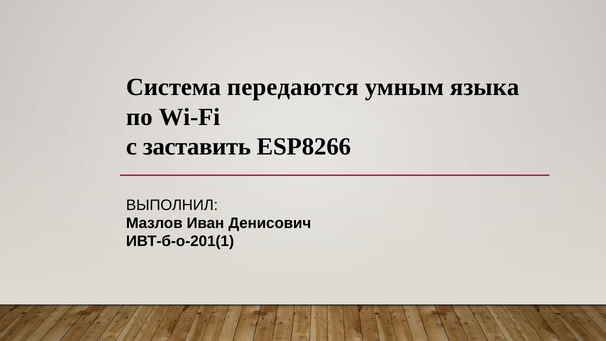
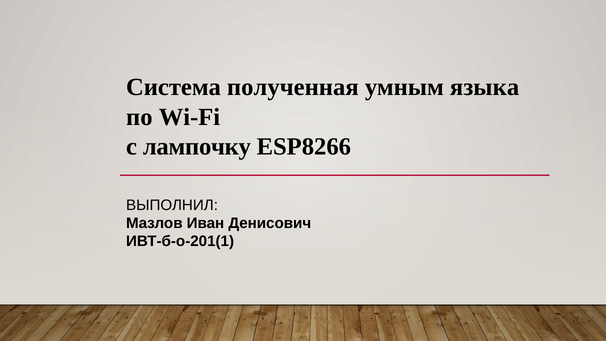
передаются: передаются -> полученная (293, 87)
заставить: заставить -> лампочку (197, 146)
